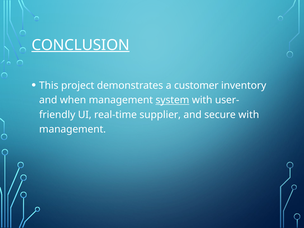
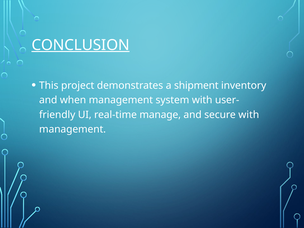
customer: customer -> shipment (196, 86)
system underline: present -> none (172, 100)
supplier: supplier -> manage (160, 115)
